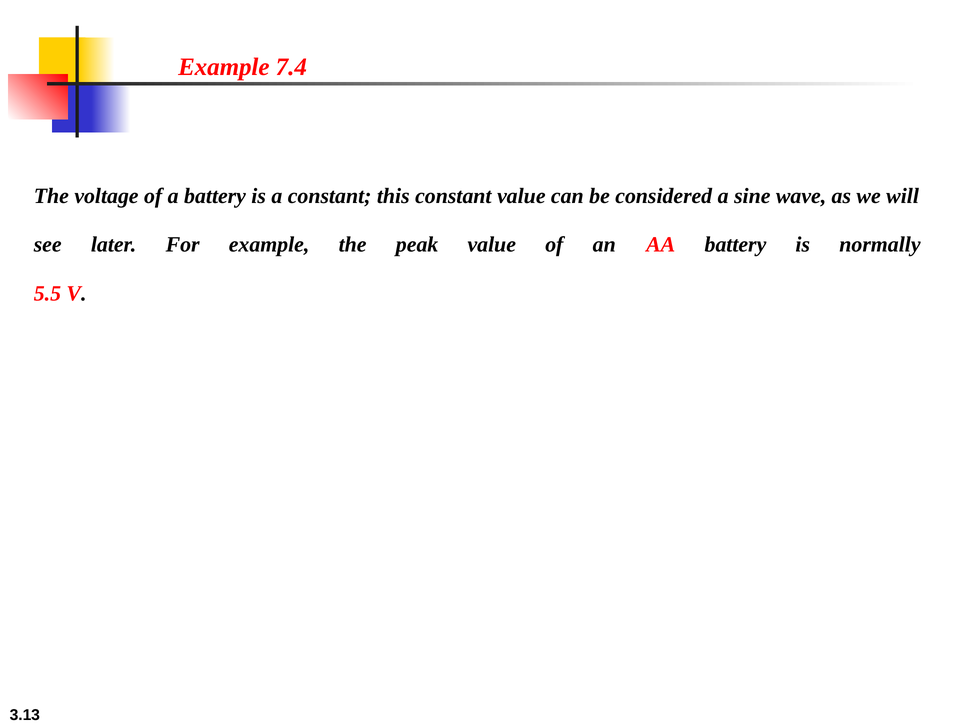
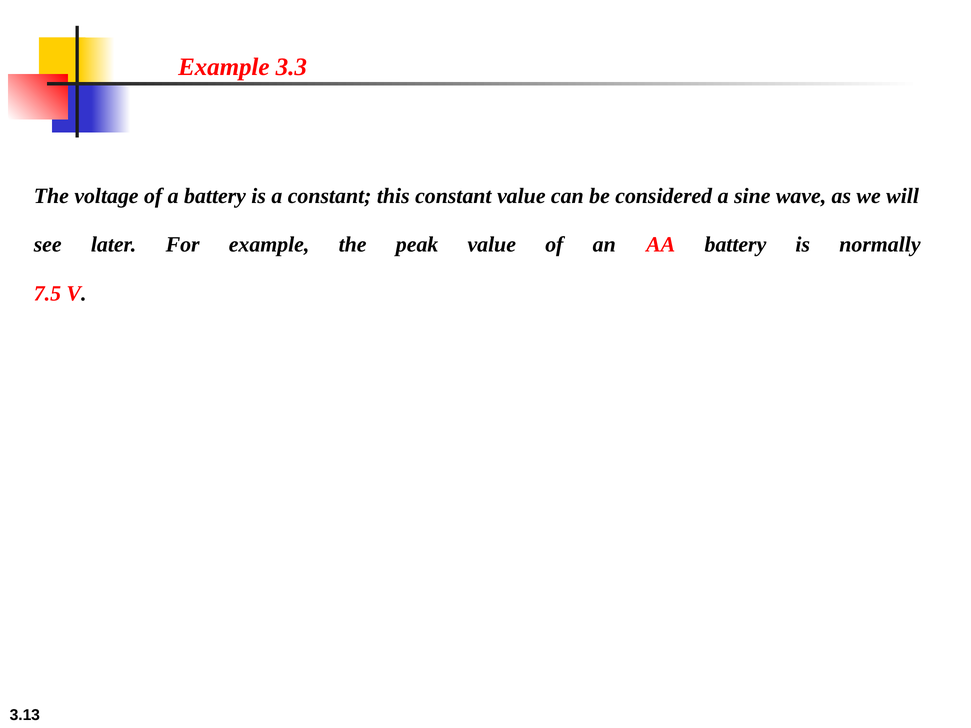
7.4: 7.4 -> 3.3 (291, 67)
5.5: 5.5 -> 7.5 (47, 294)
